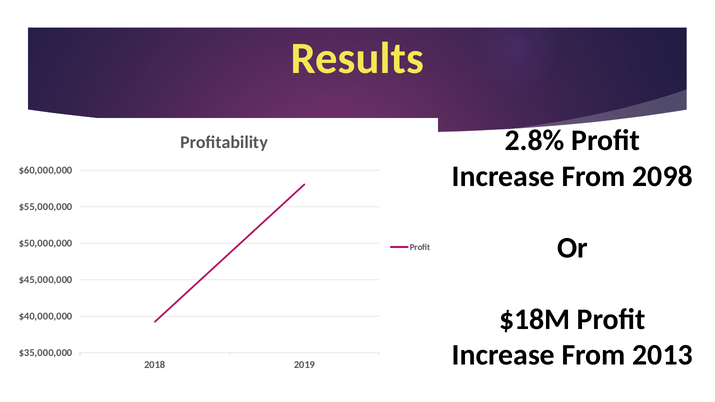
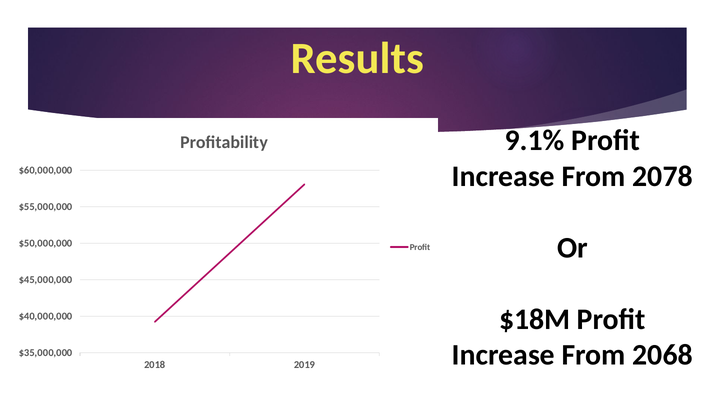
2.8%: 2.8% -> 9.1% (535, 141)
2098: 2098 -> 2078 (663, 176)
2013: 2013 -> 2068 (663, 355)
